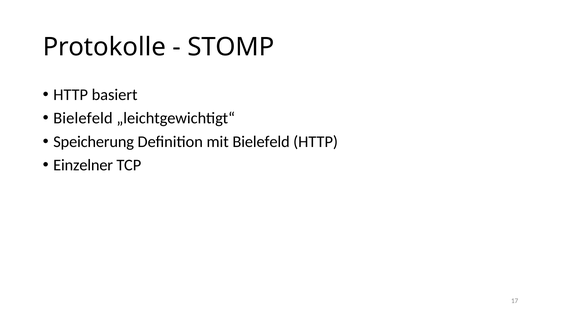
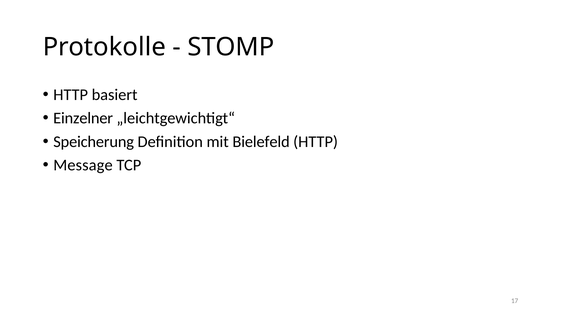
Bielefeld: Bielefeld -> Einzelner (83, 118)
Einzelner: Einzelner -> Message (83, 165)
